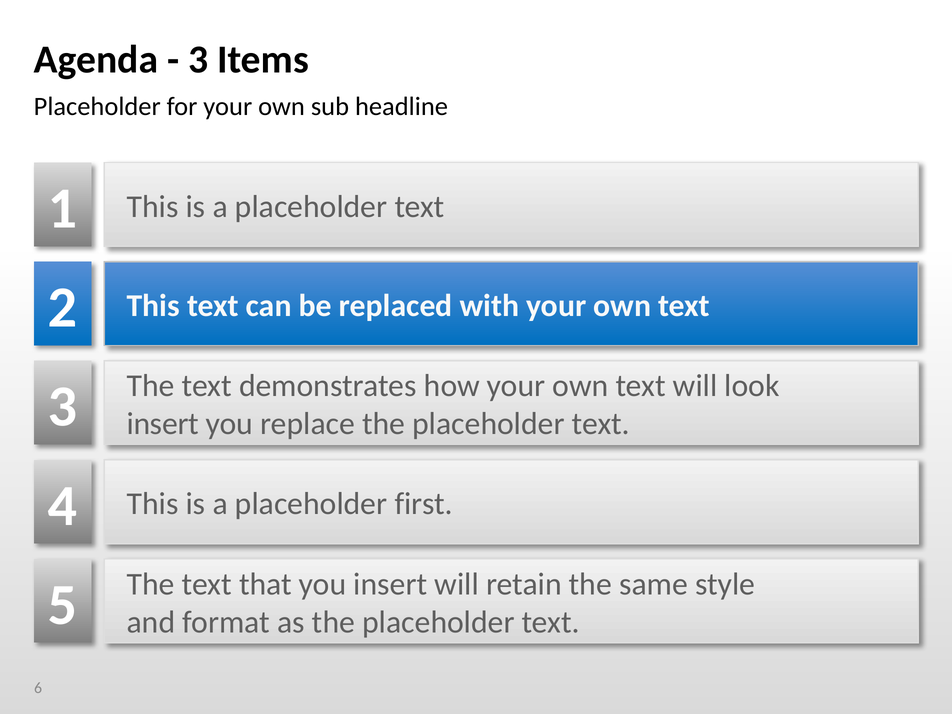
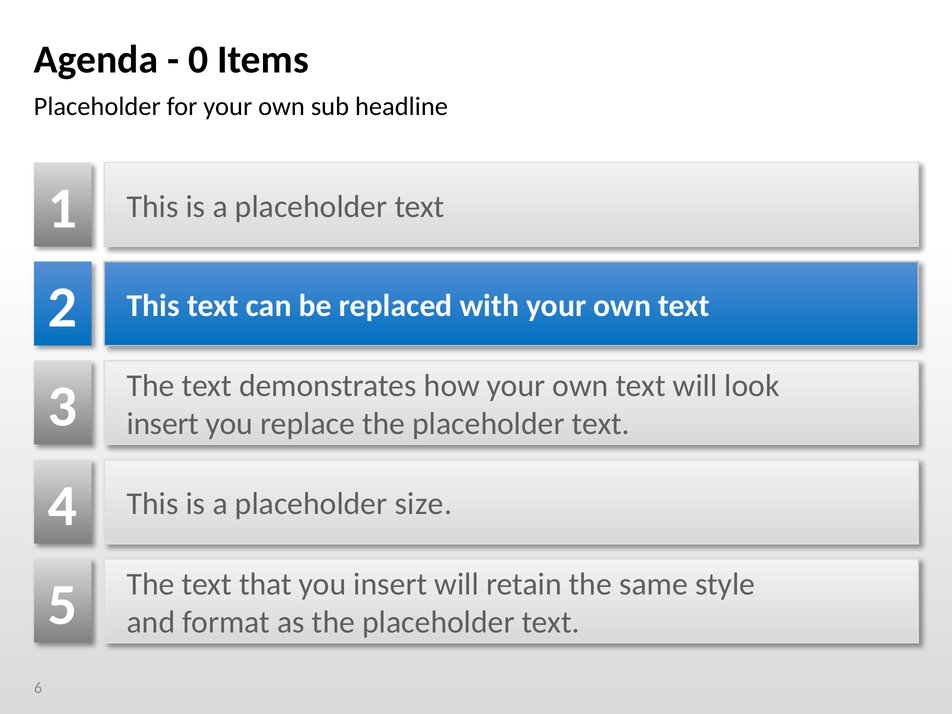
3: 3 -> 0 (198, 60)
first: first -> size (423, 504)
